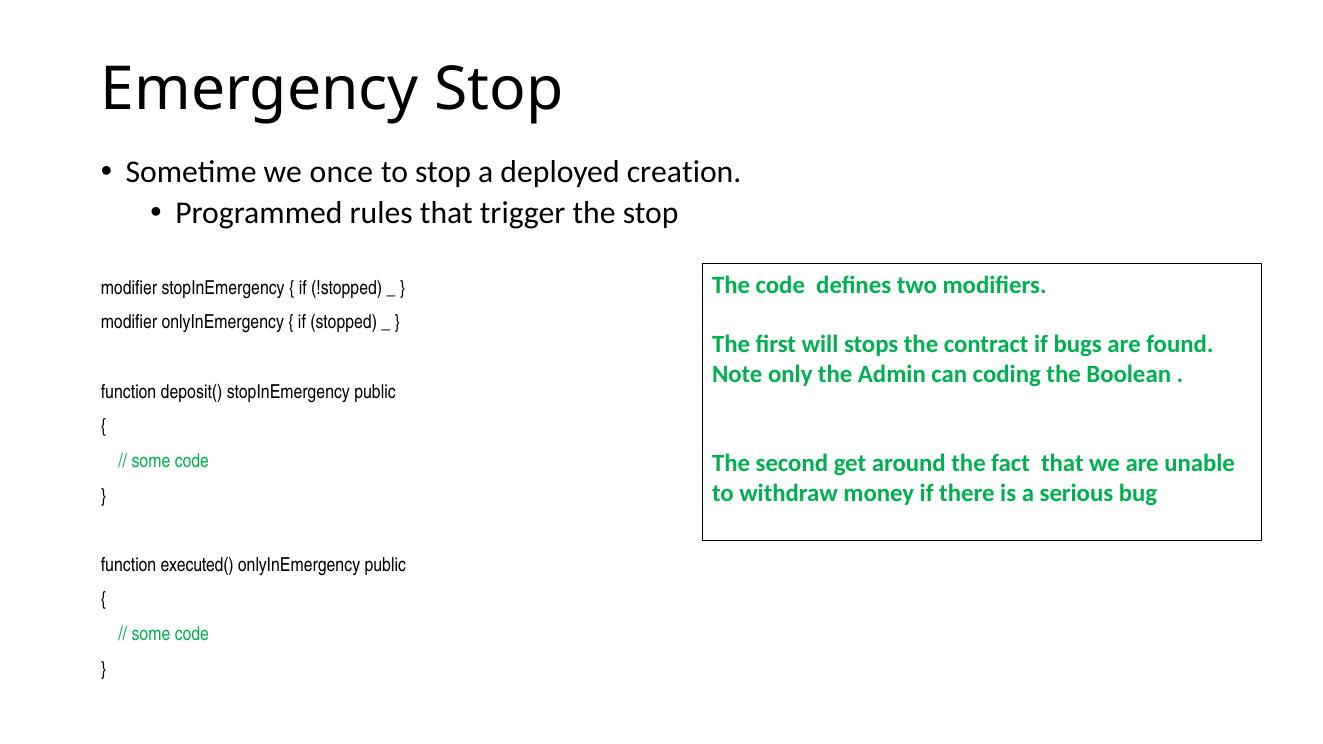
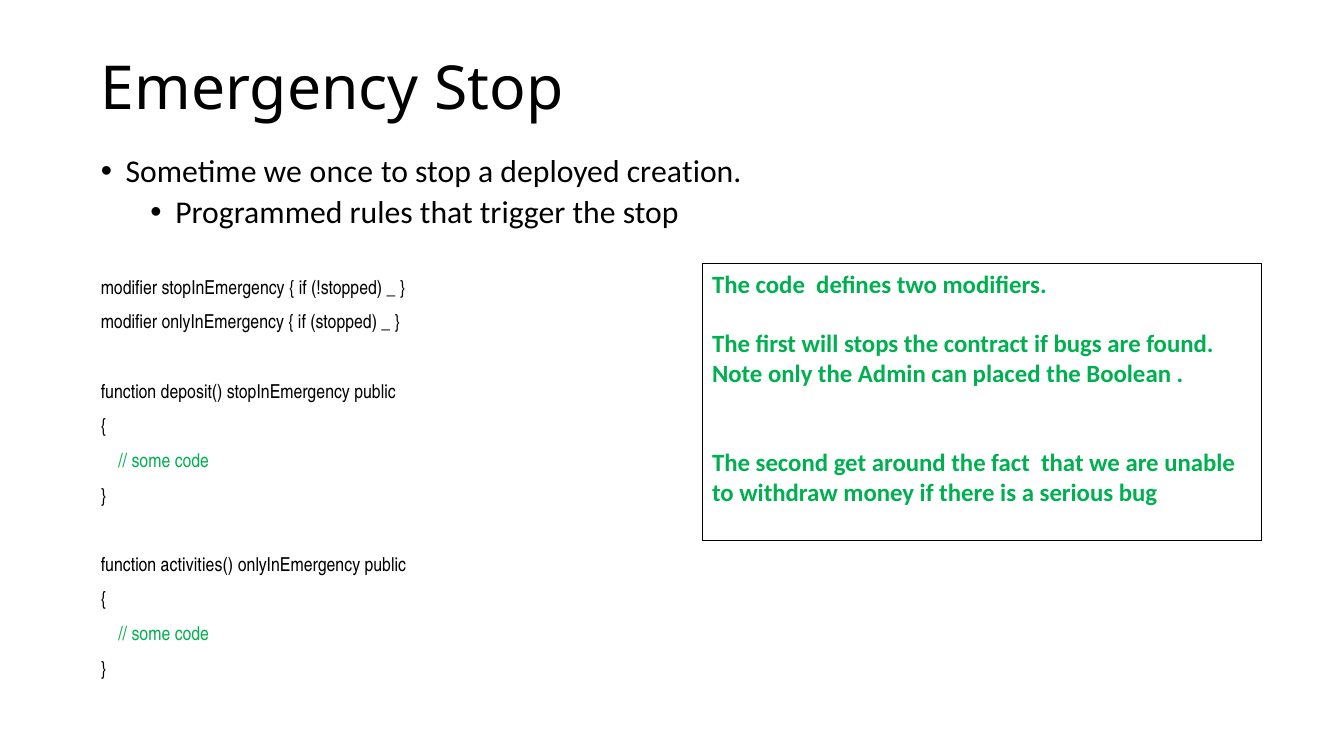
coding: coding -> placed (1007, 374)
executed(: executed( -> activities( (197, 565)
